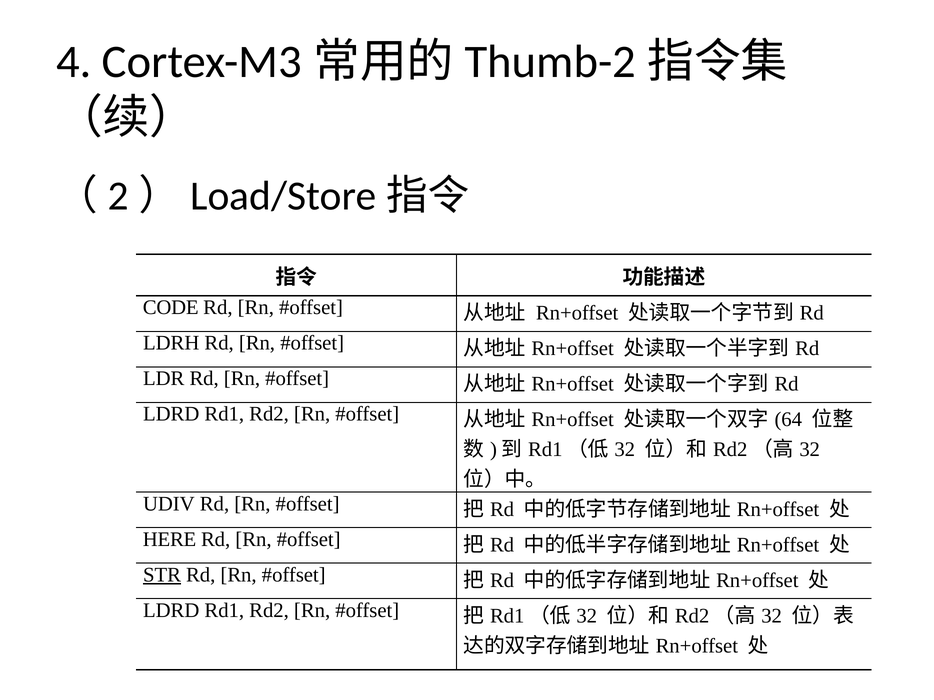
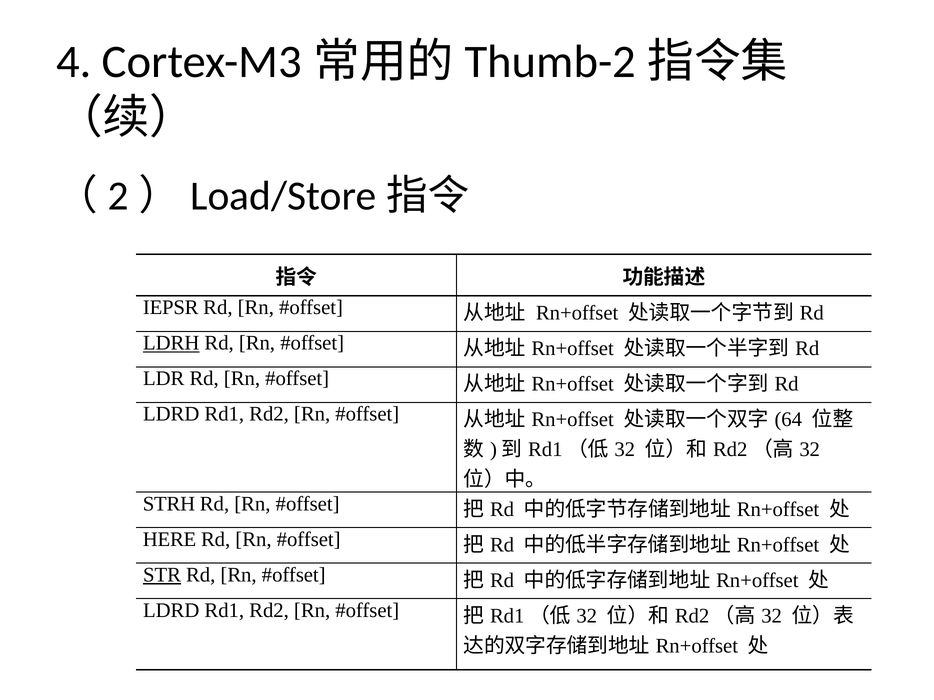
CODE: CODE -> IEPSR (171, 308)
LDRH underline: none -> present (171, 343)
UDIV: UDIV -> STRH (169, 504)
